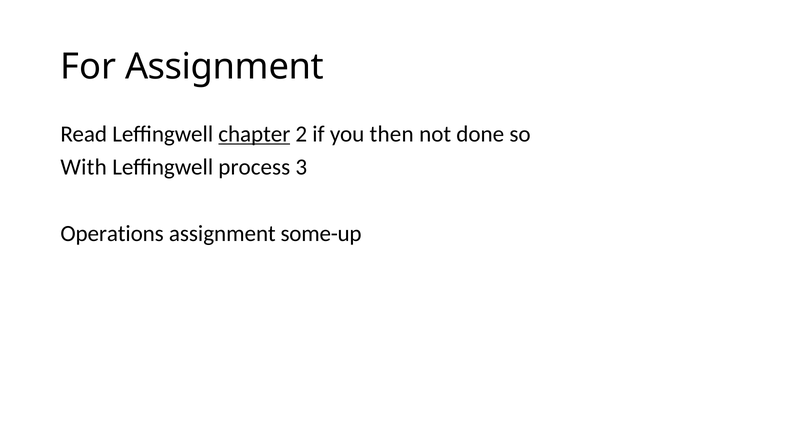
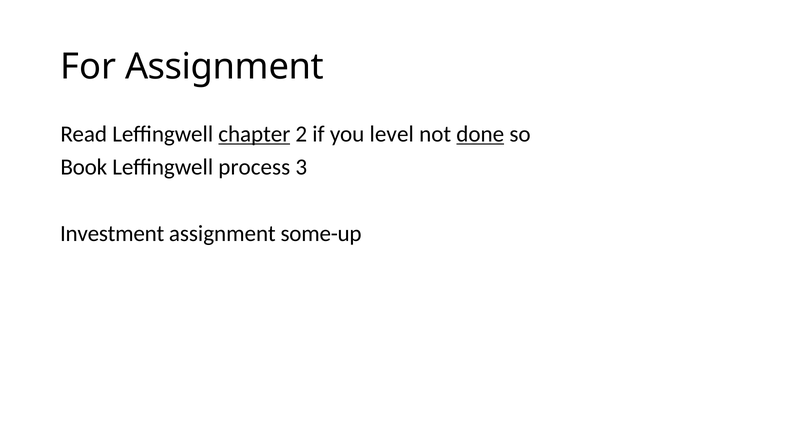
then: then -> level (392, 134)
done underline: none -> present (480, 134)
With: With -> Book (84, 167)
Operations: Operations -> Investment (112, 234)
